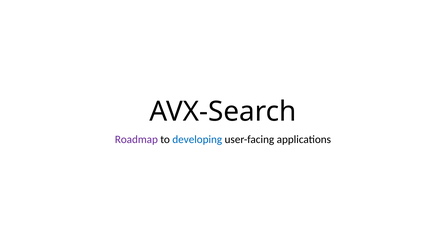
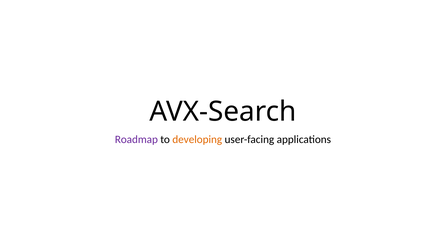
developing colour: blue -> orange (197, 139)
